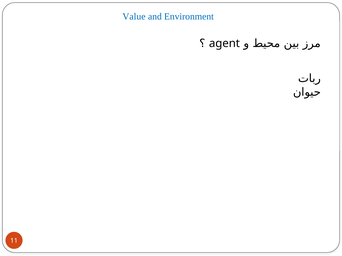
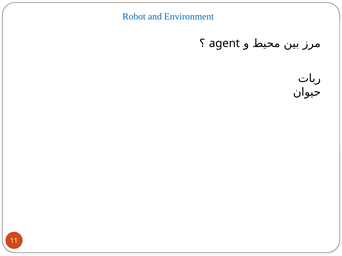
Value: Value -> Robot (134, 17)
